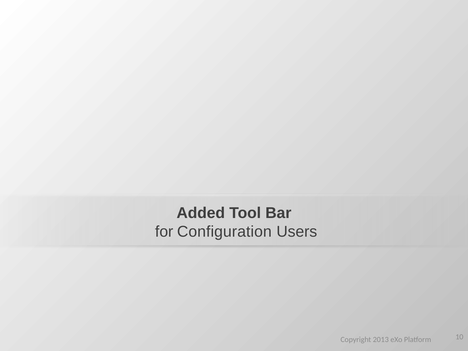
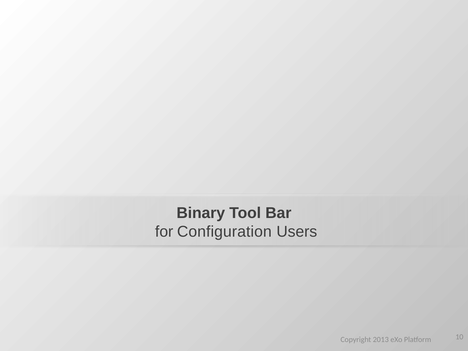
Added: Added -> Binary (201, 213)
